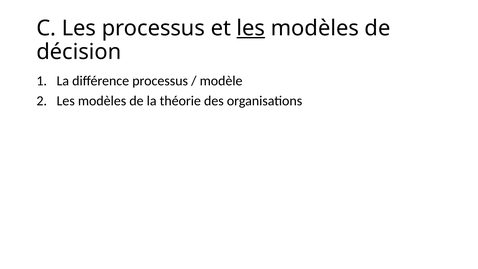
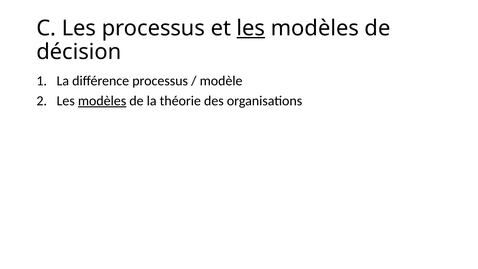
modèles underline: none -> present (102, 101)
